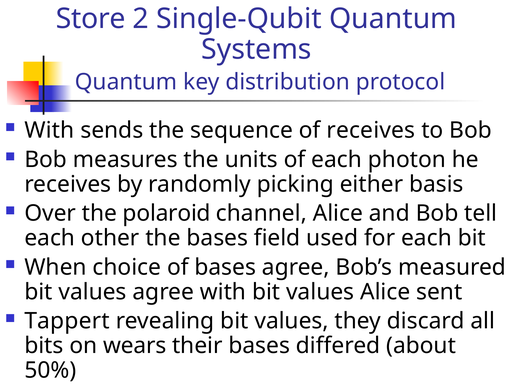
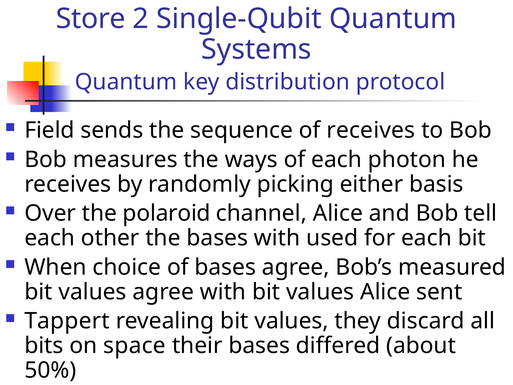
With: With -> Field (49, 130)
units: units -> ways (251, 159)
bases field: field -> with (277, 238)
wears: wears -> space (135, 346)
